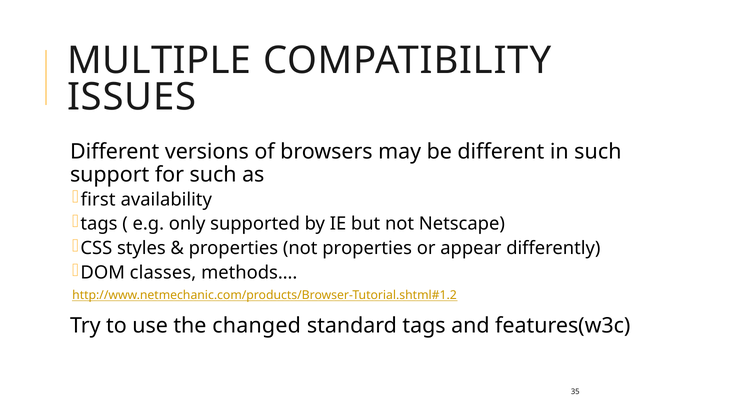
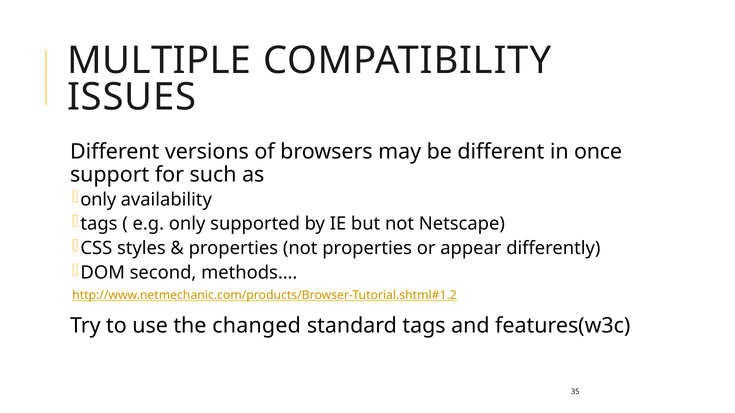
in such: such -> once (598, 152)
first: first -> only (98, 200)
classes: classes -> second (163, 273)
